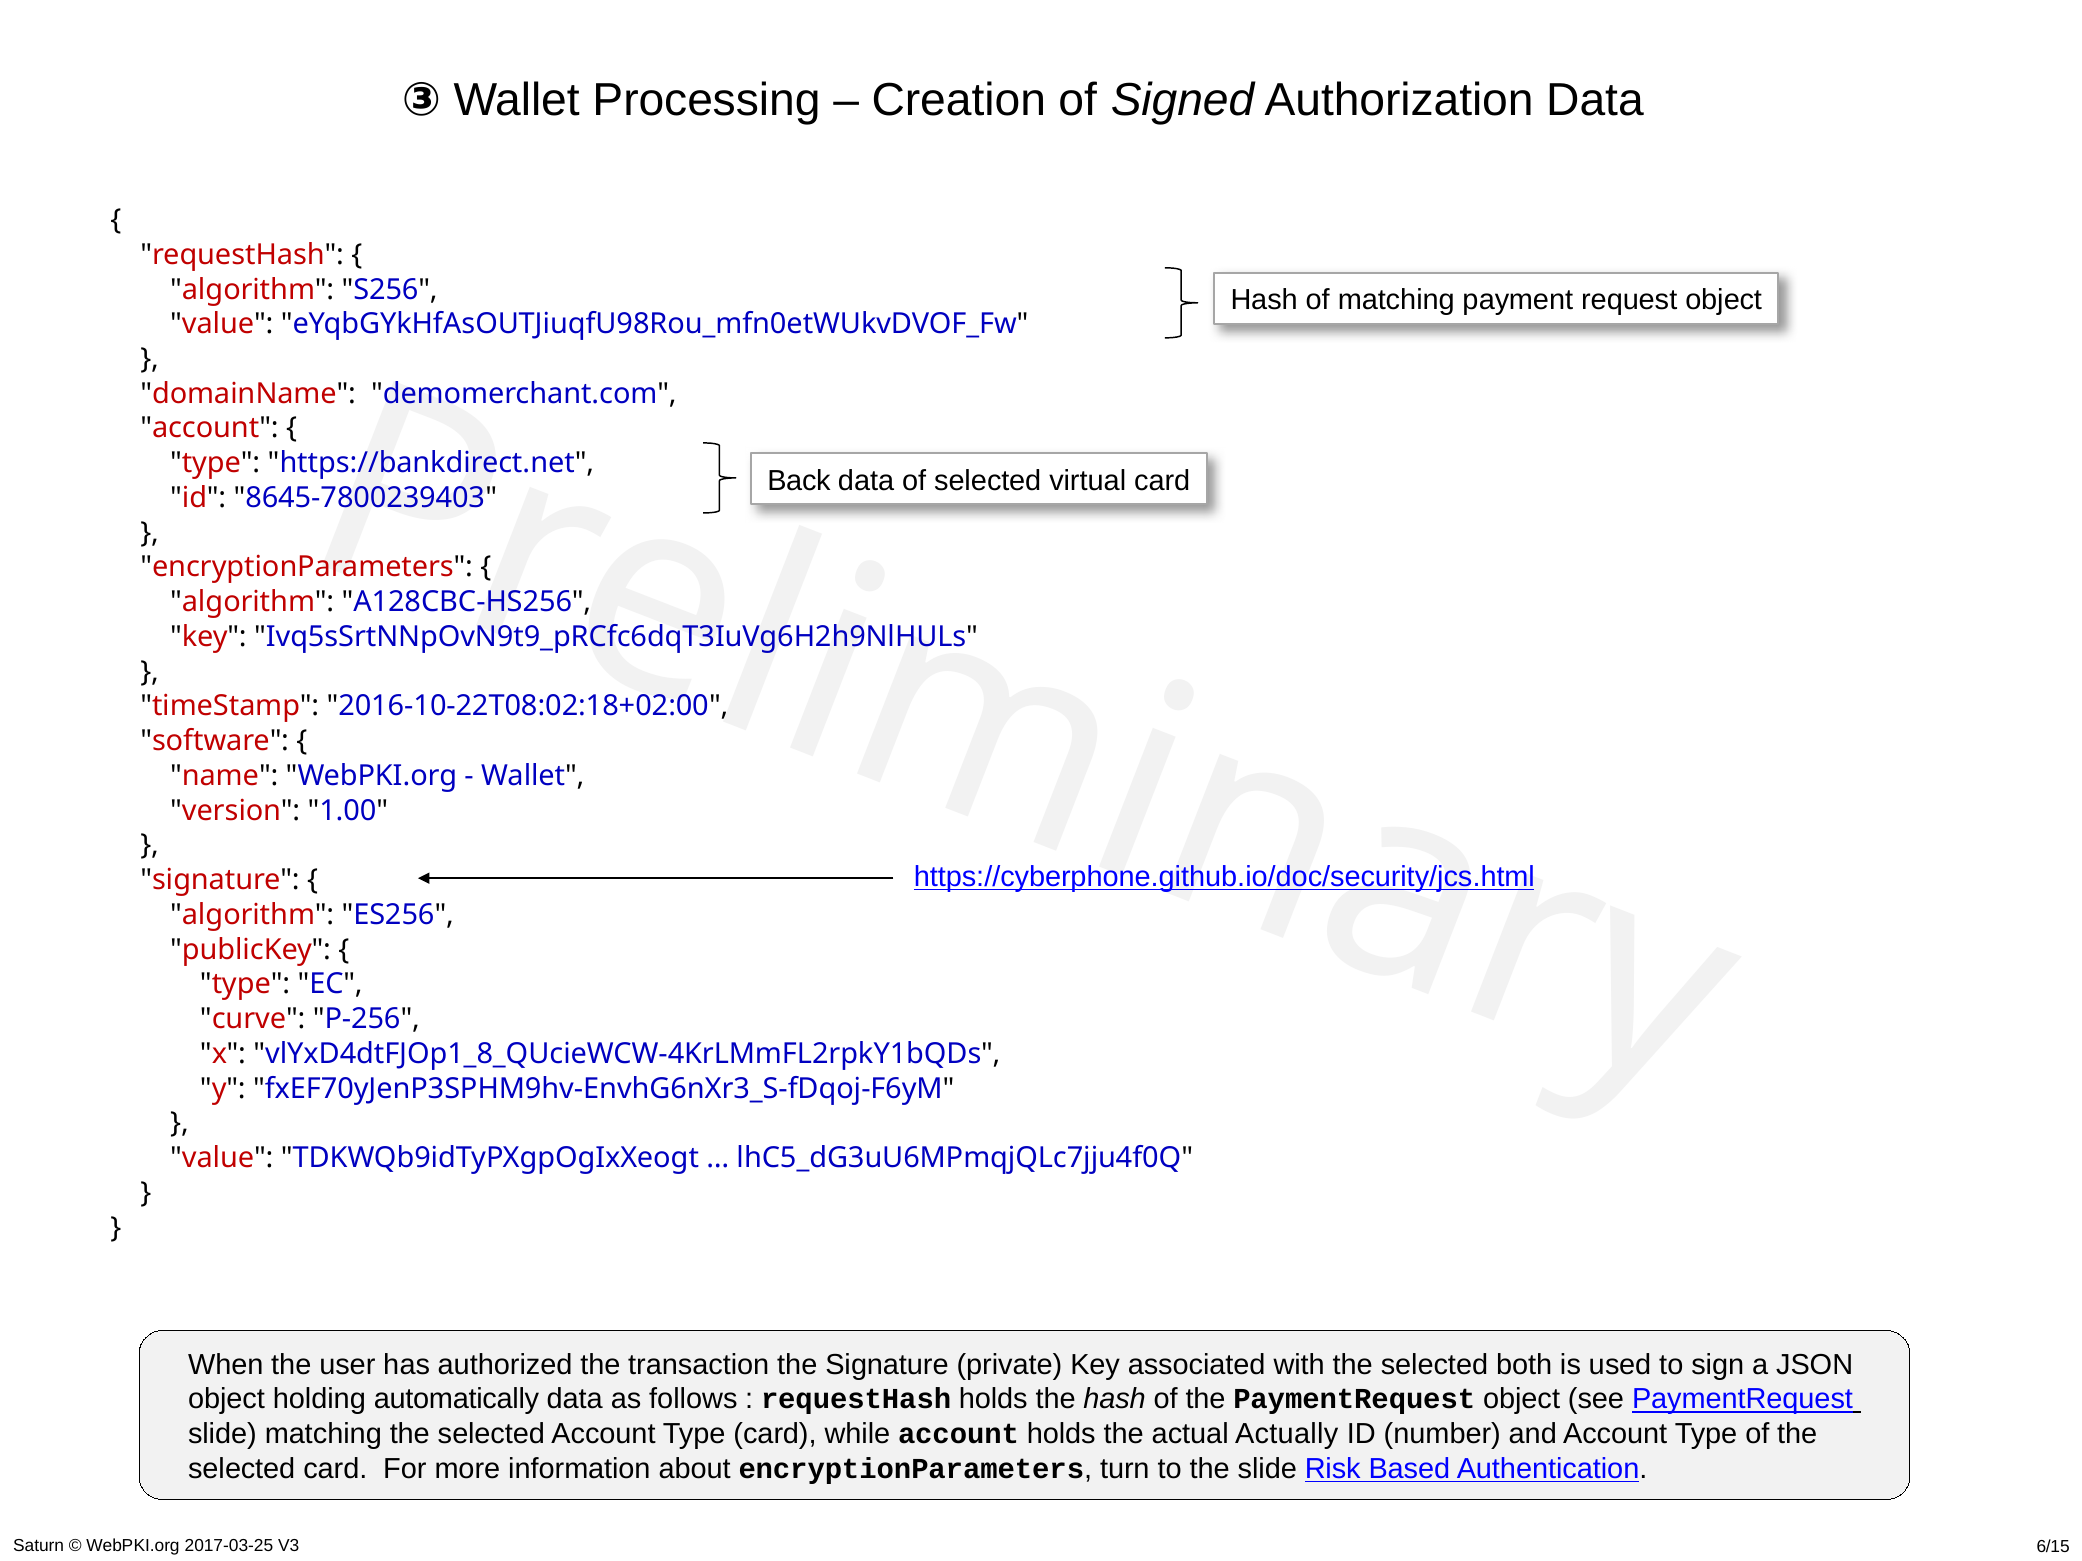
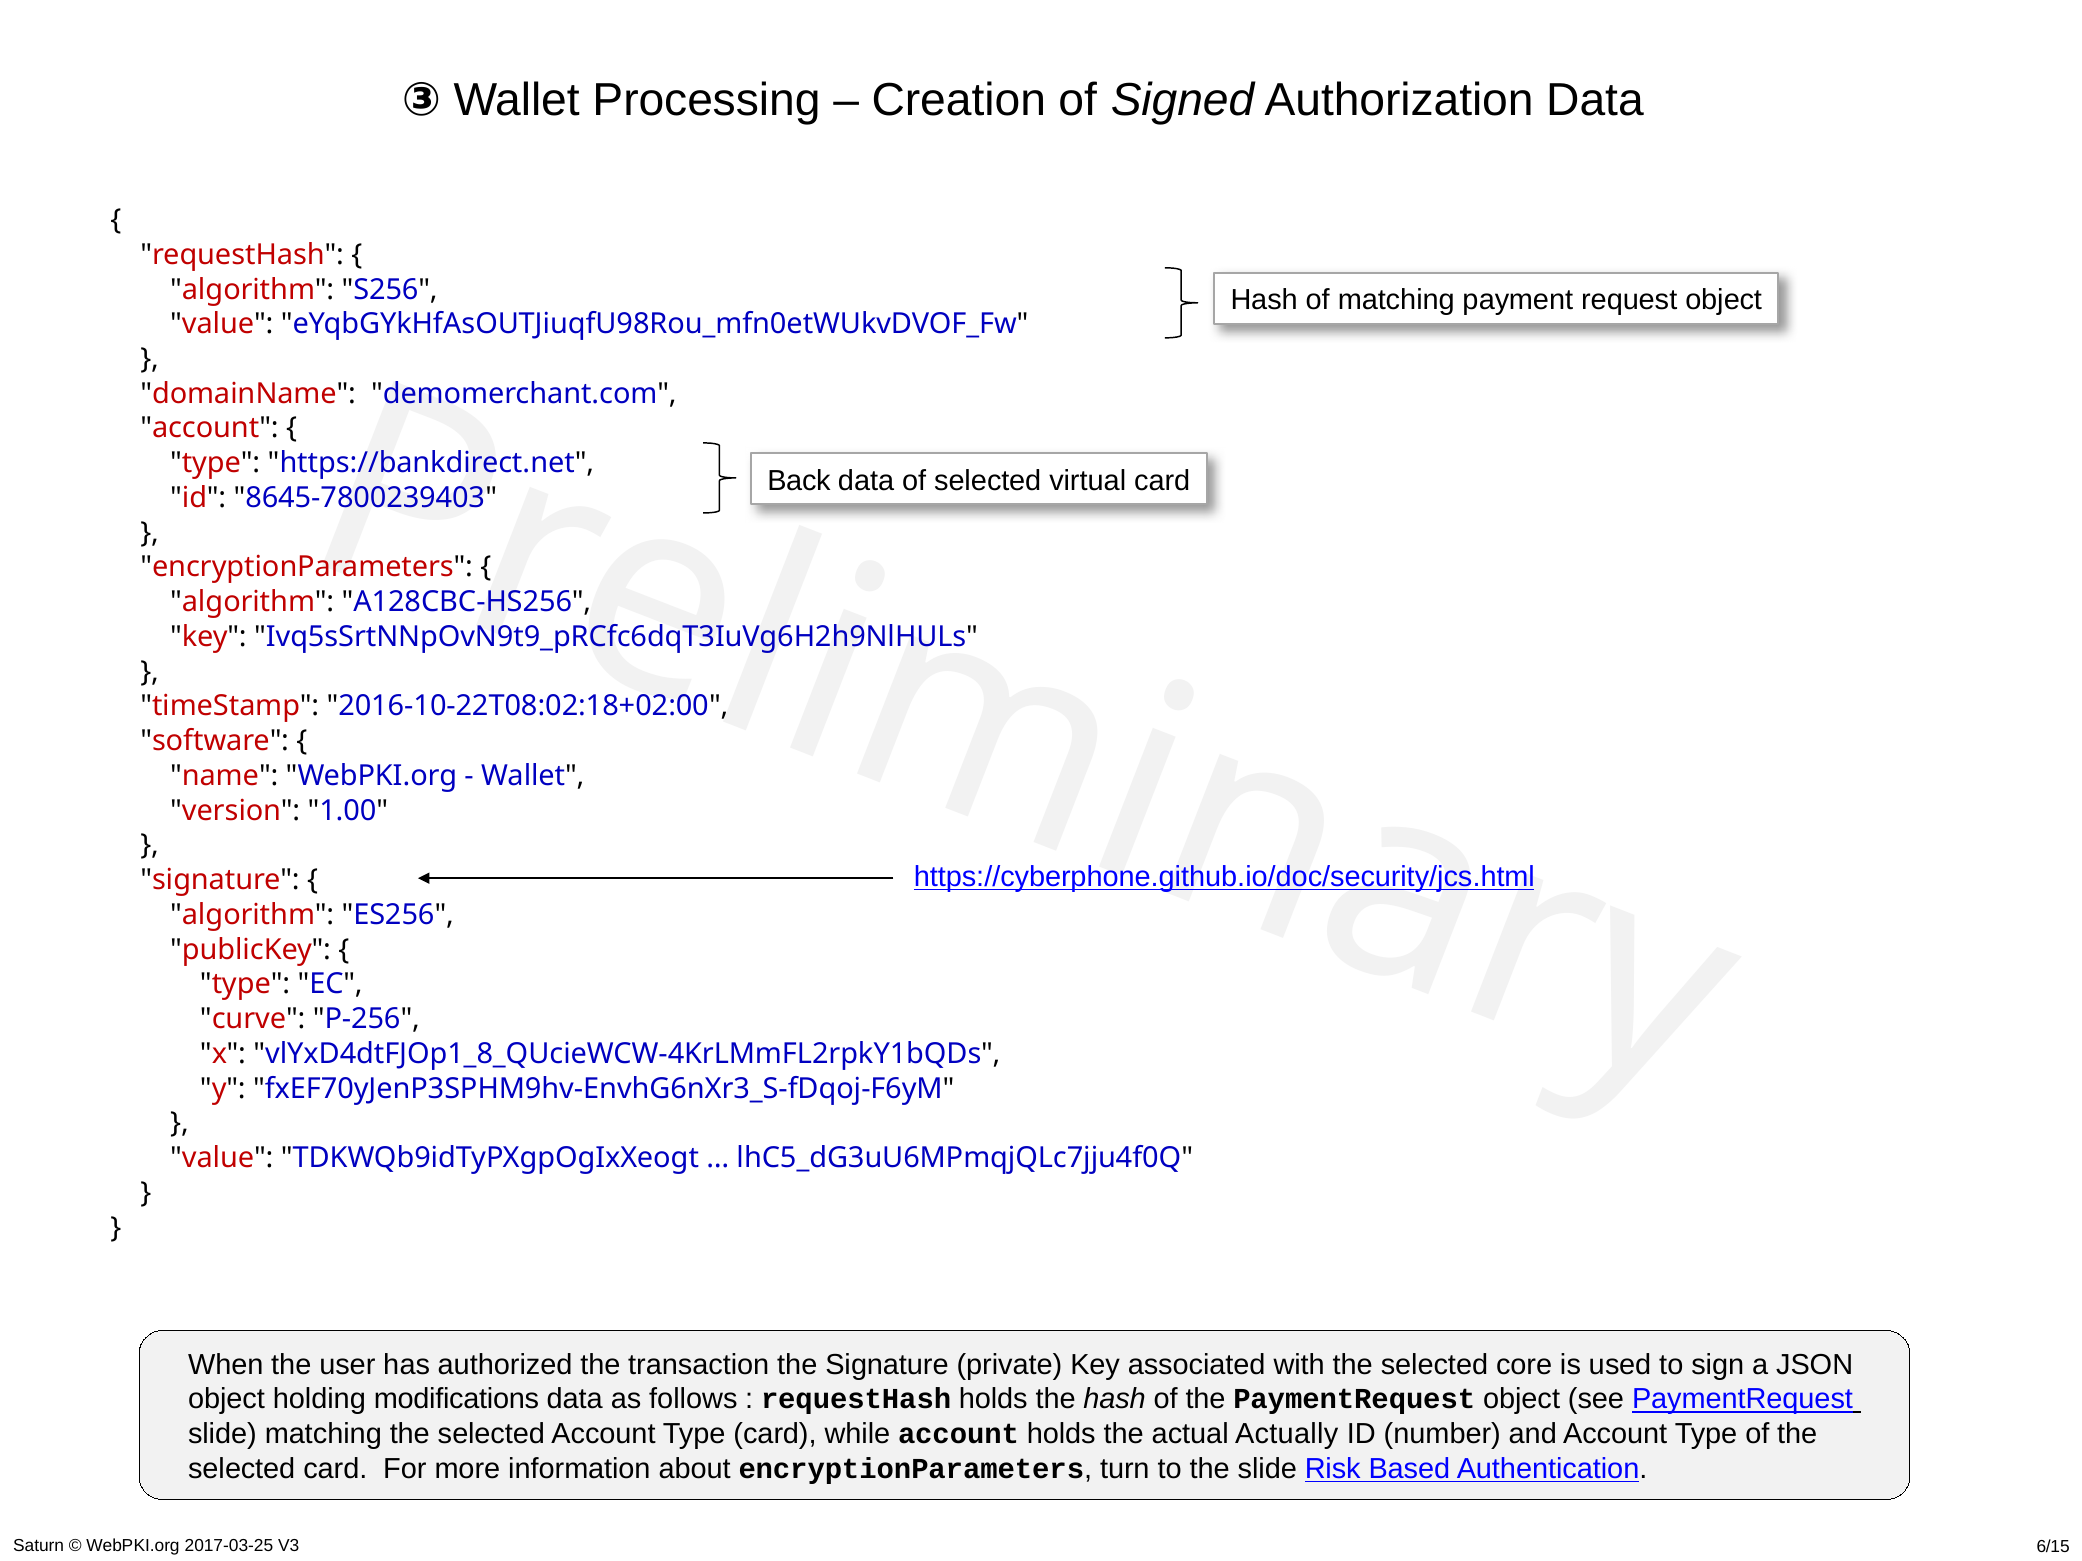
both: both -> core (1524, 1365)
automatically: automatically -> modifications (456, 1400)
